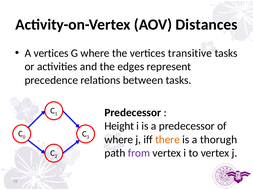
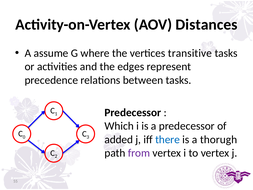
A vertices: vertices -> assume (51, 53)
Height: Height -> Which (119, 126)
where: where -> added (119, 139)
there colour: orange -> blue (168, 139)
